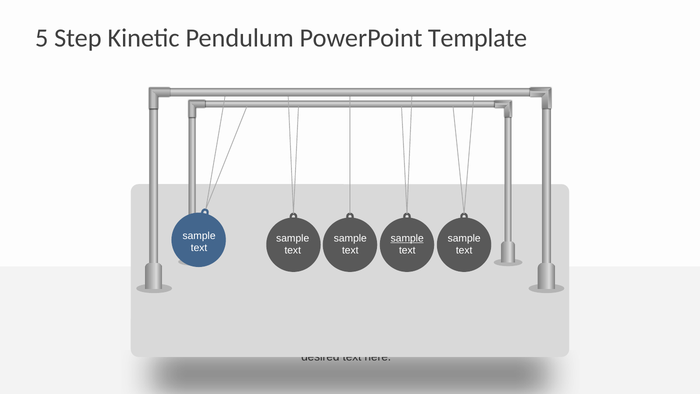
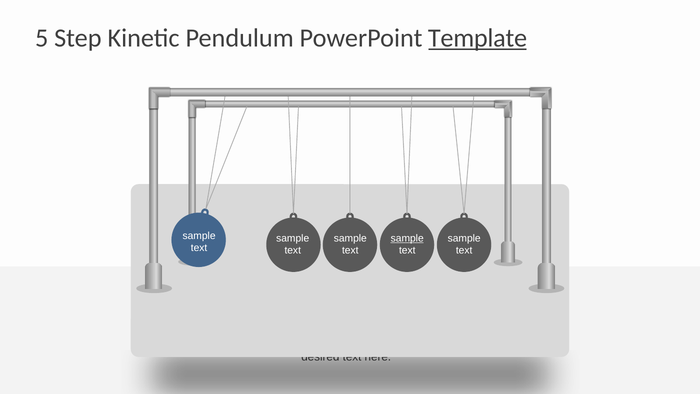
Template underline: none -> present (478, 38)
